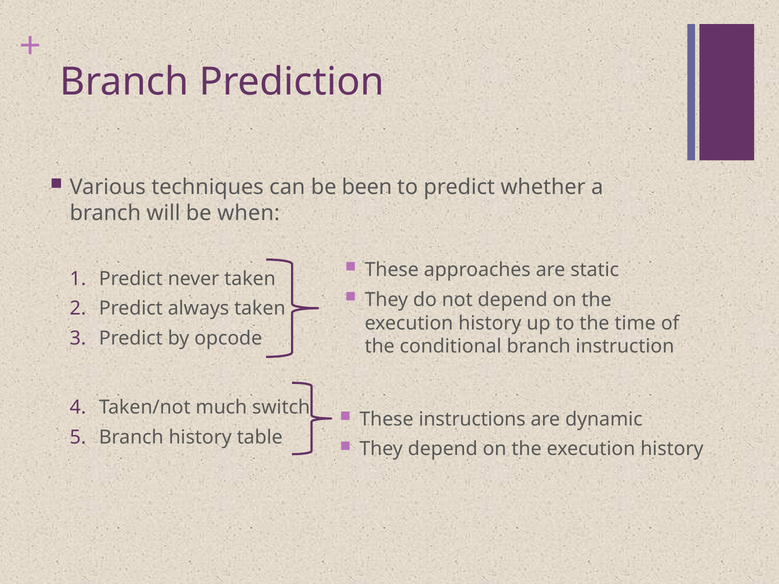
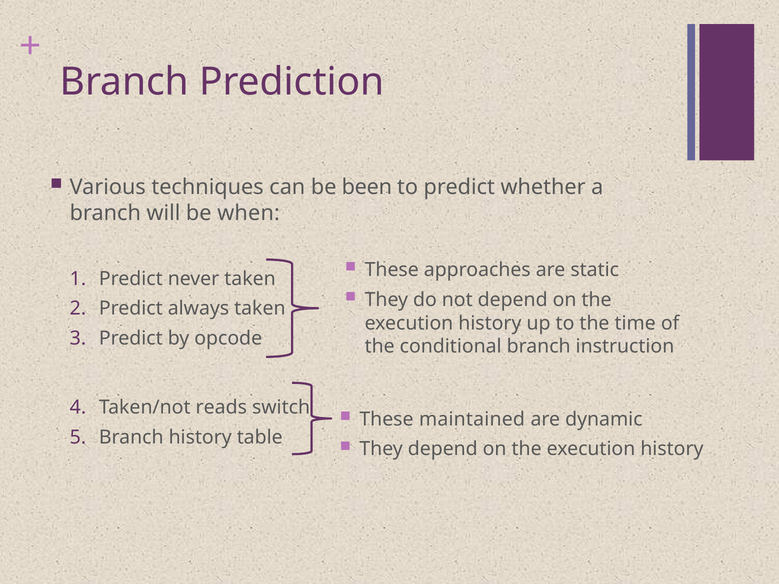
much: much -> reads (221, 407)
instructions: instructions -> maintained (472, 419)
